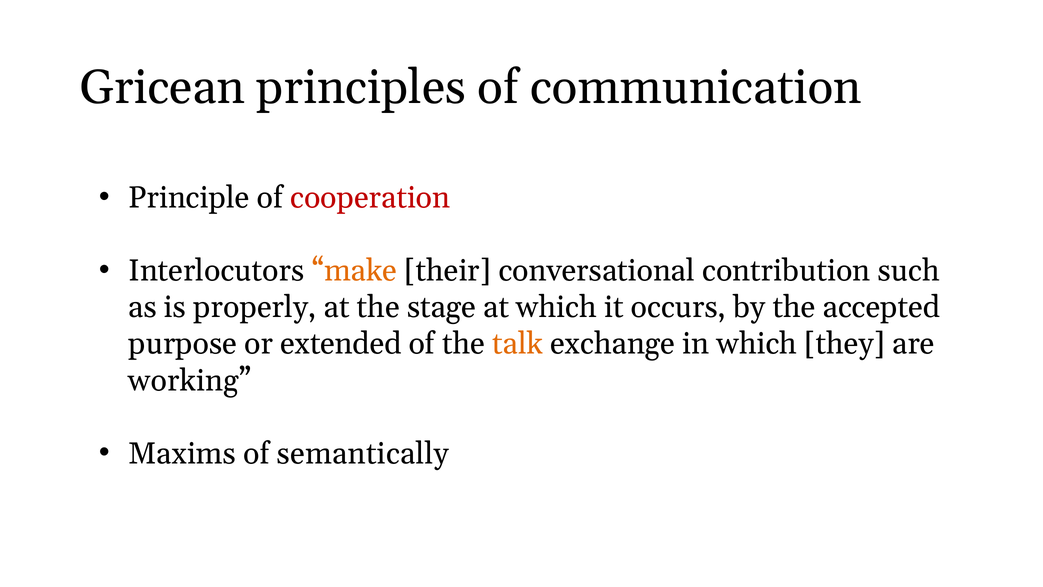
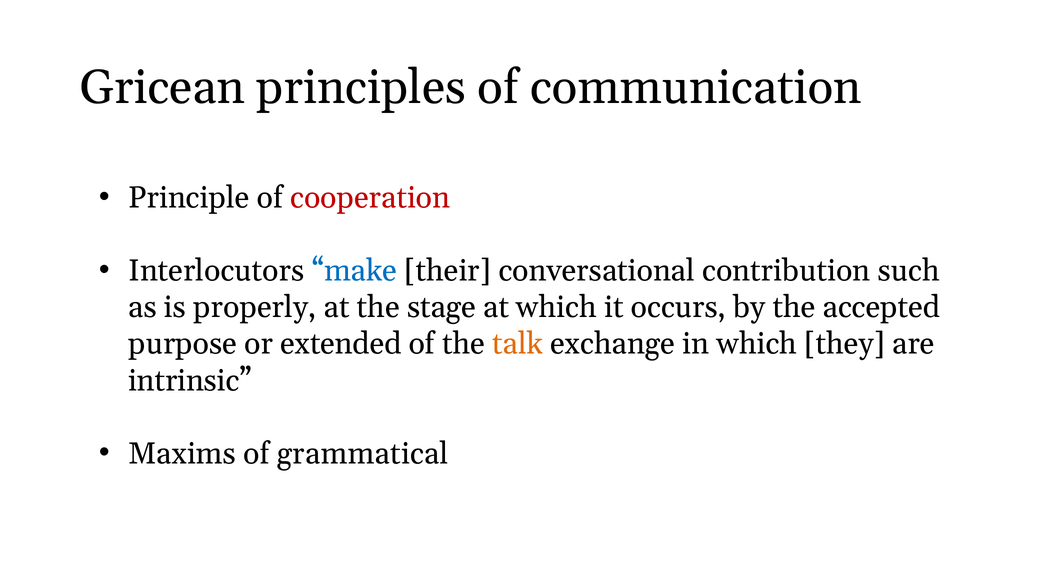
make colour: orange -> blue (354, 271)
working: working -> intrinsic (190, 380)
semantically: semantically -> grammatical (363, 453)
